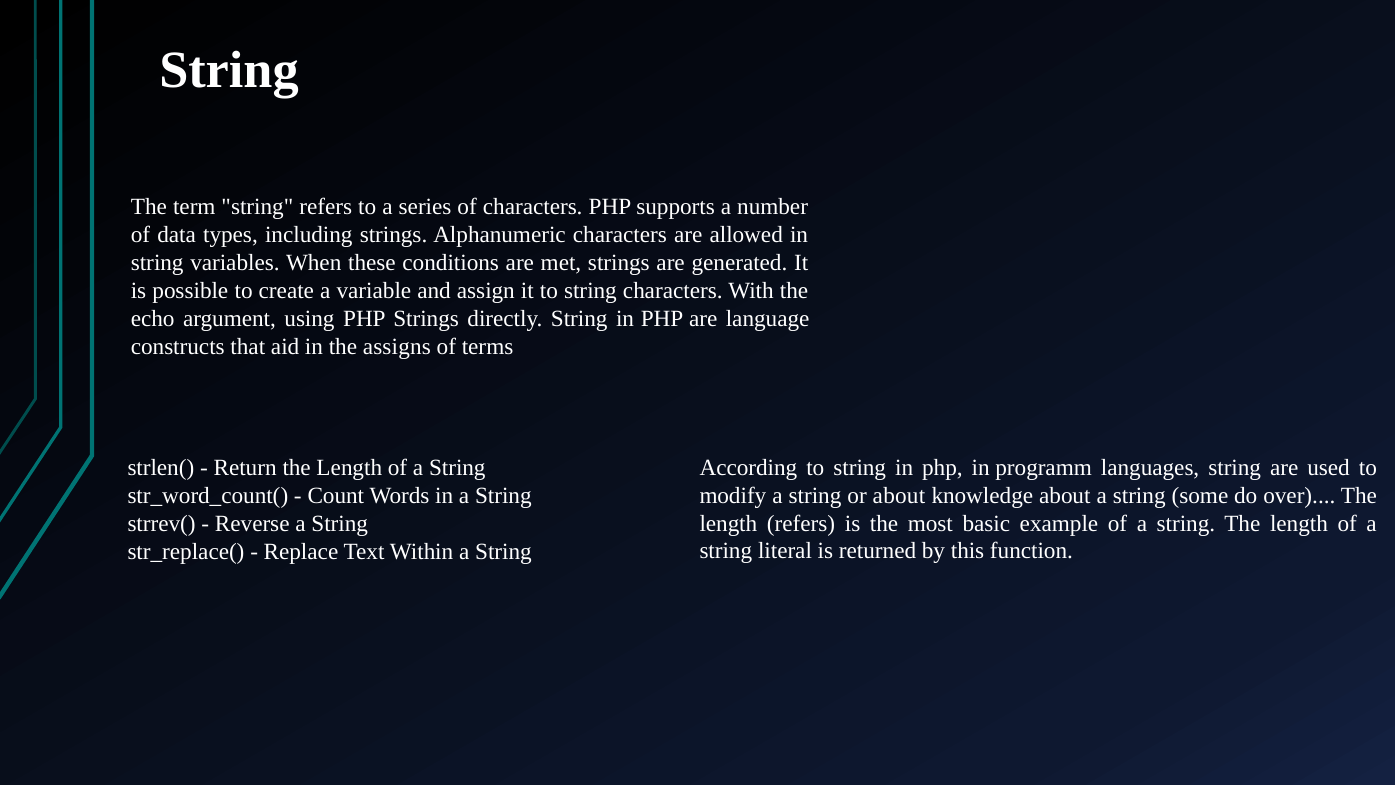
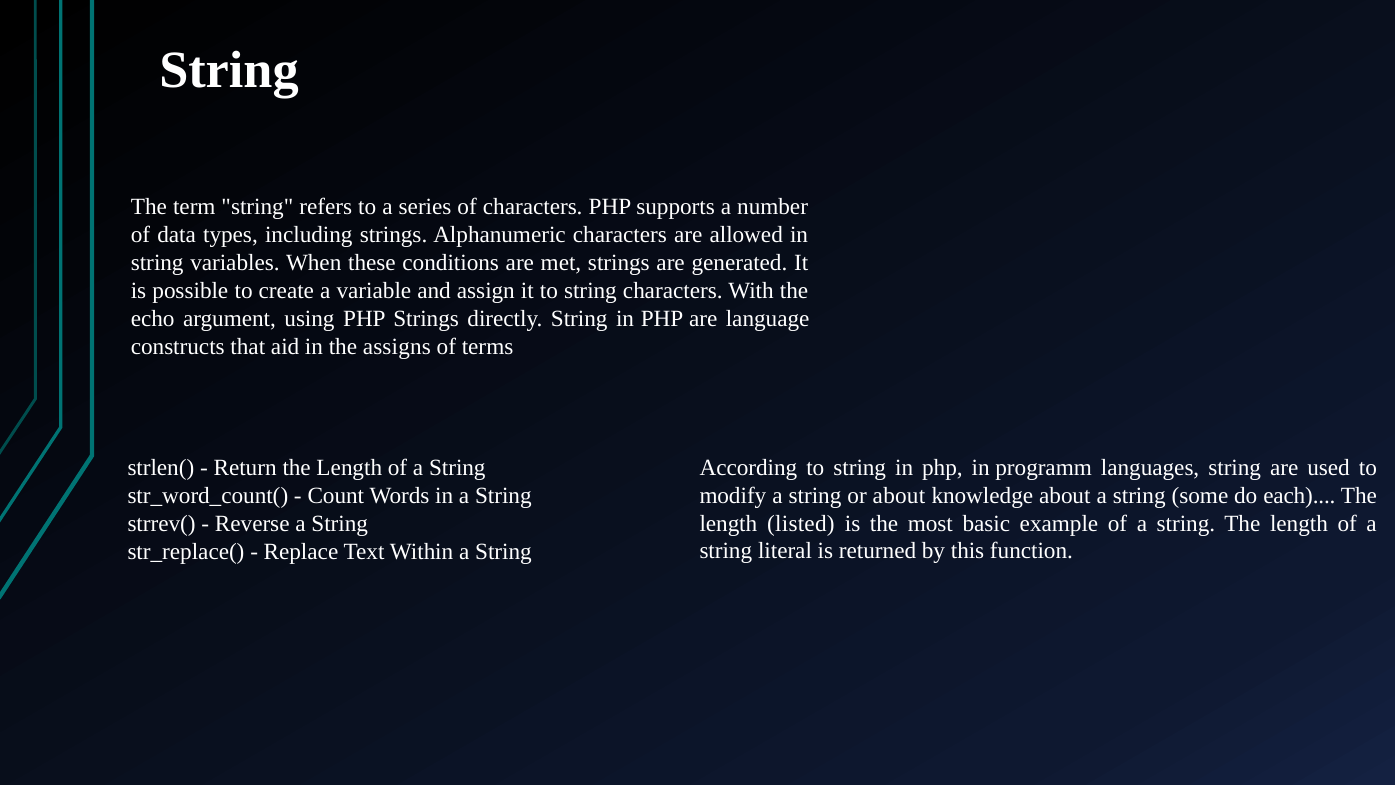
over: over -> each (1299, 495)
length refers: refers -> listed (801, 523)
